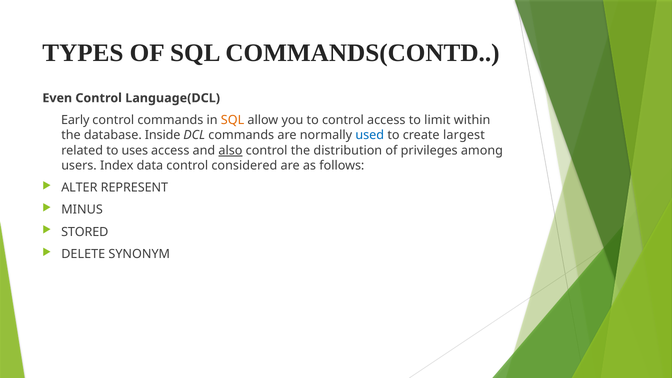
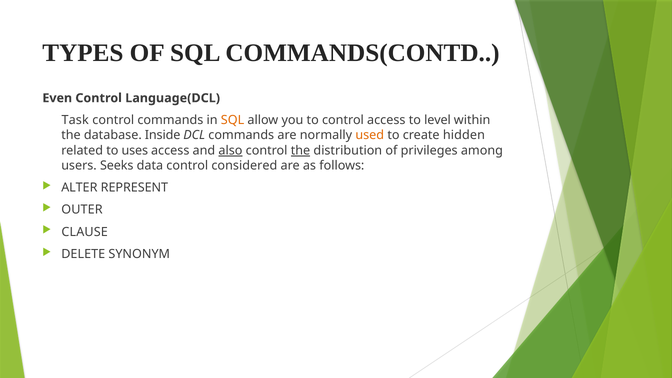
Early: Early -> Task (75, 120)
limit: limit -> level (437, 120)
used colour: blue -> orange (370, 135)
largest: largest -> hidden (464, 135)
the underline: none -> present (301, 150)
Index: Index -> Seeks (117, 166)
MINUS: MINUS -> OUTER (82, 210)
STORED: STORED -> CLAUSE (85, 232)
